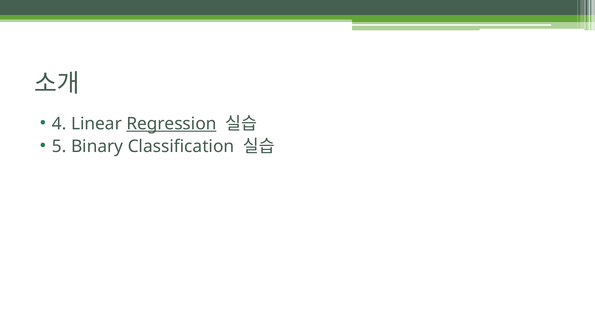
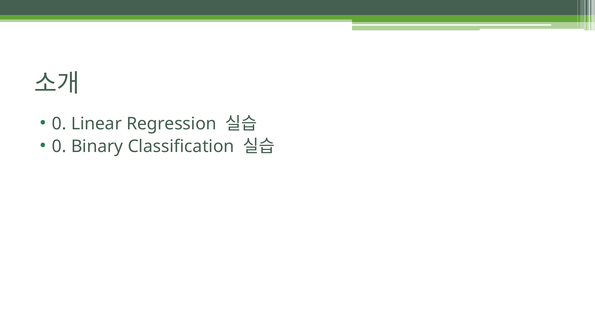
4: 4 -> 0 (59, 124)
Regression underline: present -> none (171, 124)
5: 5 -> 0 (59, 146)
